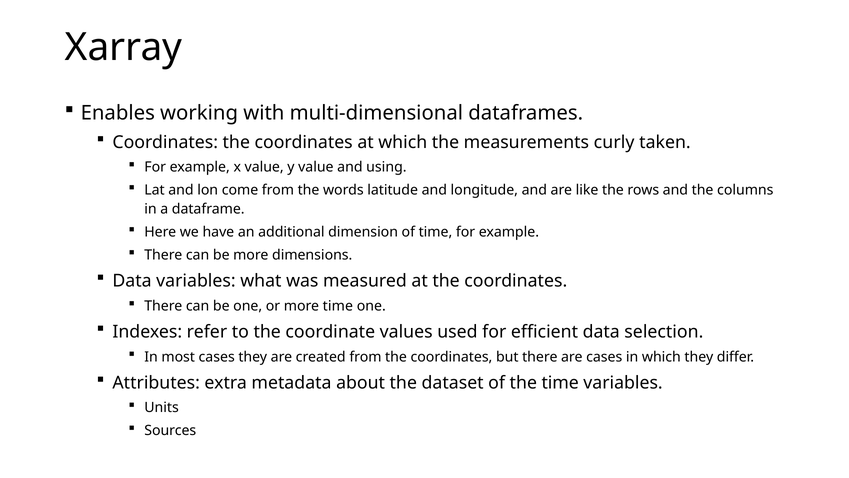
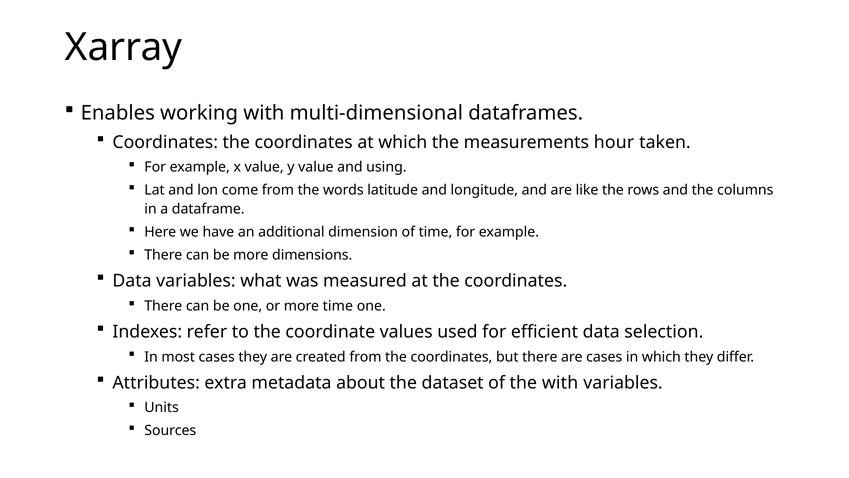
curly: curly -> hour (614, 142)
the time: time -> with (560, 382)
